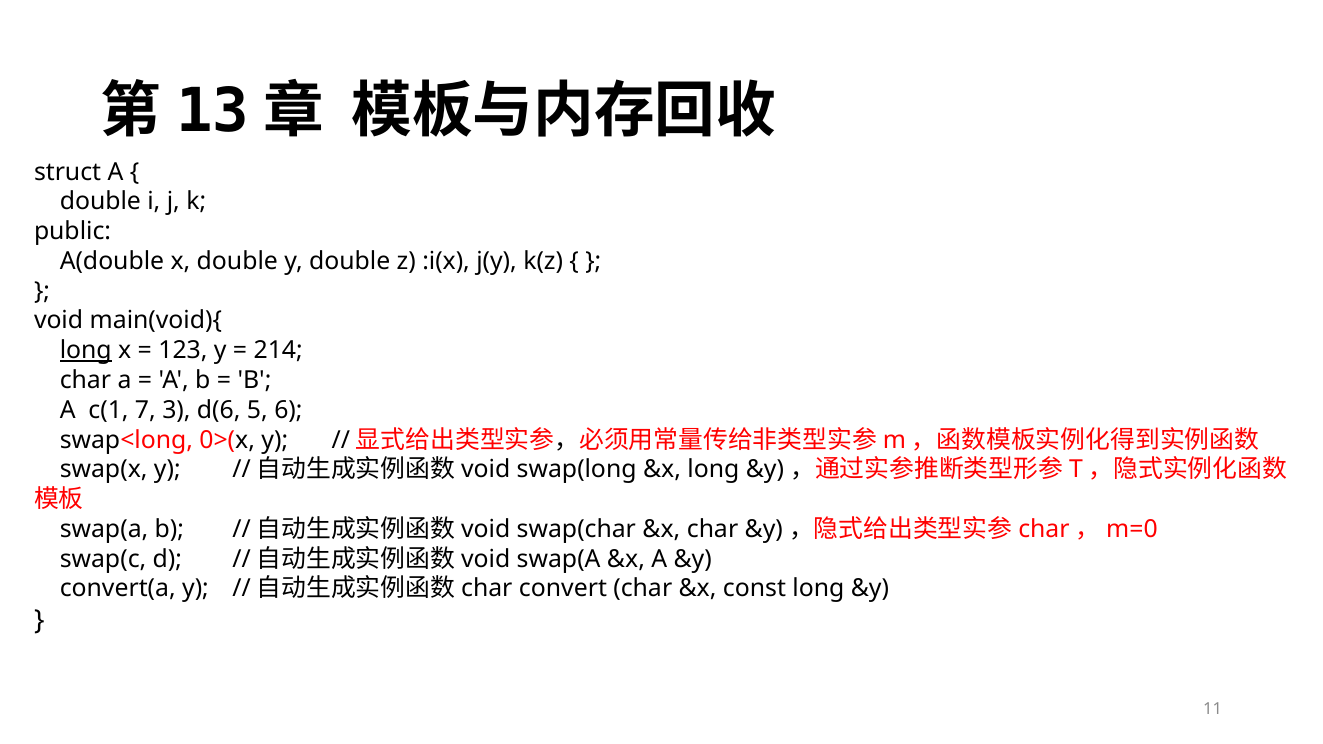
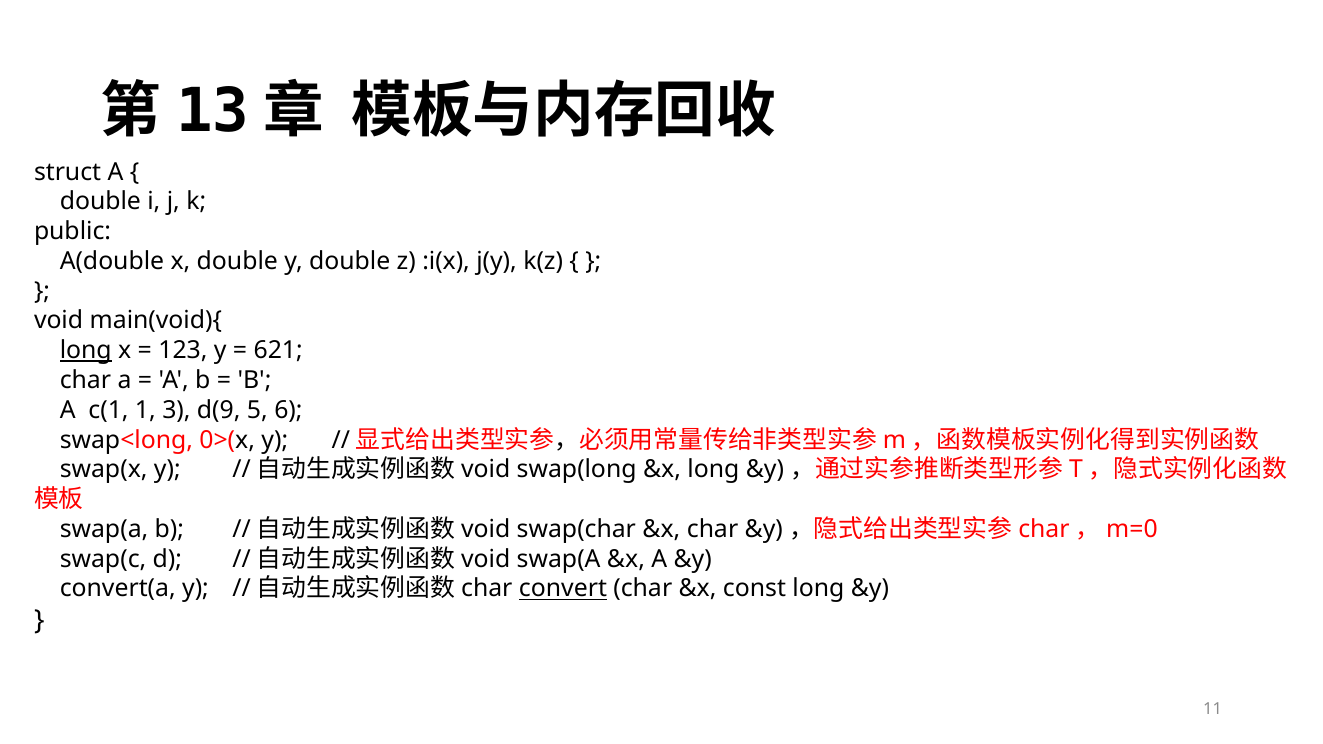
214: 214 -> 621 (278, 351)
7: 7 -> 1 (145, 410)
d(6: d(6 -> d(9 (219, 410)
convert underline: none -> present (563, 589)
